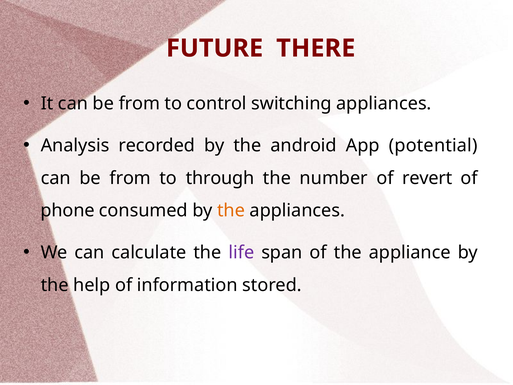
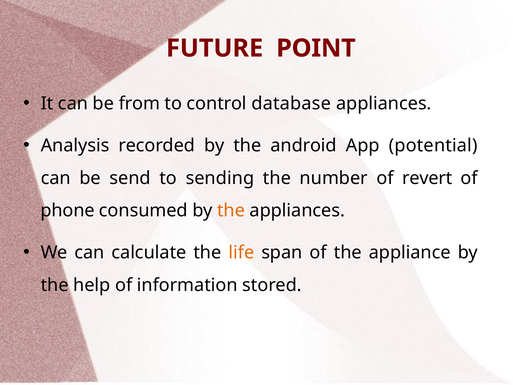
THERE: THERE -> POINT (316, 48)
switching: switching -> database (291, 104)
from: from -> send (130, 178)
through: through -> sending (220, 178)
life colour: purple -> orange (241, 252)
